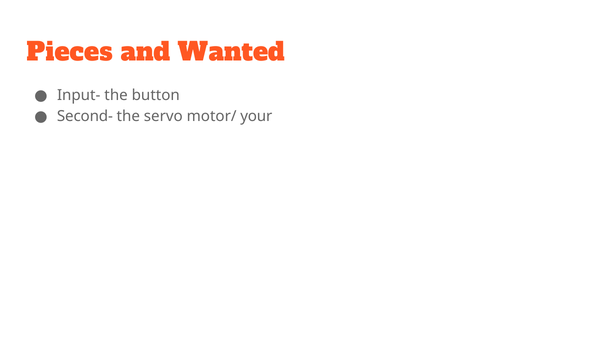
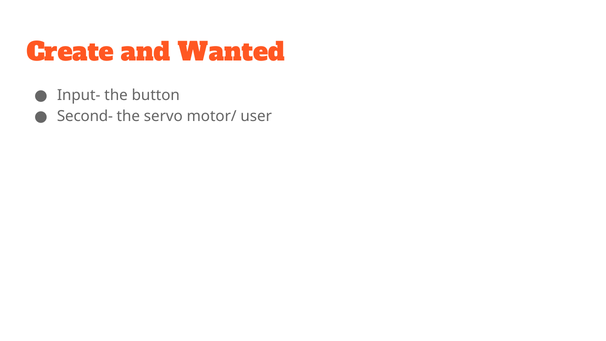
Pieces: Pieces -> Create (70, 52)
your: your -> user (256, 116)
